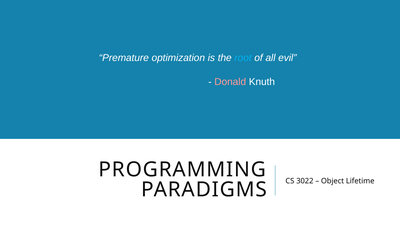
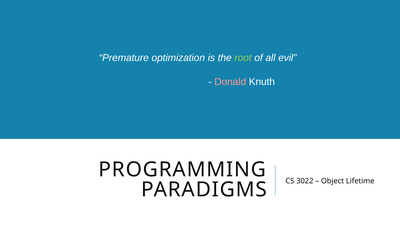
root colour: light blue -> light green (243, 58)
